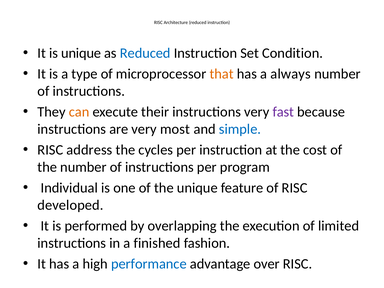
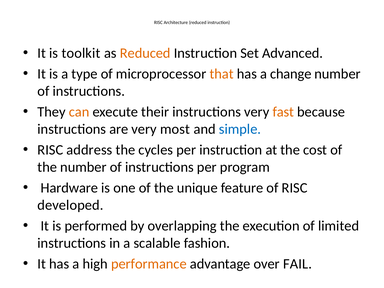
is unique: unique -> toolkit (81, 53)
Reduced colour: blue -> orange (145, 53)
Condition: Condition -> Advanced (293, 53)
always: always -> change (291, 74)
fast colour: purple -> orange (283, 112)
Individual: Individual -> Hardware (69, 188)
finished: finished -> scalable (157, 243)
performance colour: blue -> orange (149, 264)
over RISC: RISC -> FAIL (298, 264)
